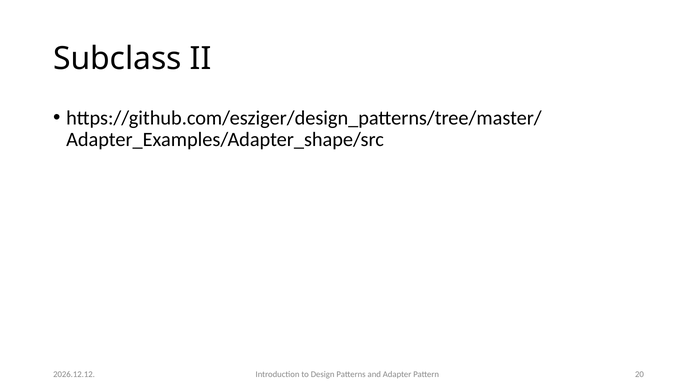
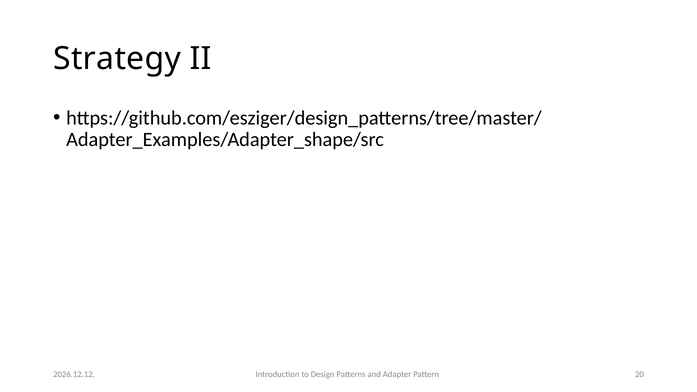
Subclass: Subclass -> Strategy (117, 59)
